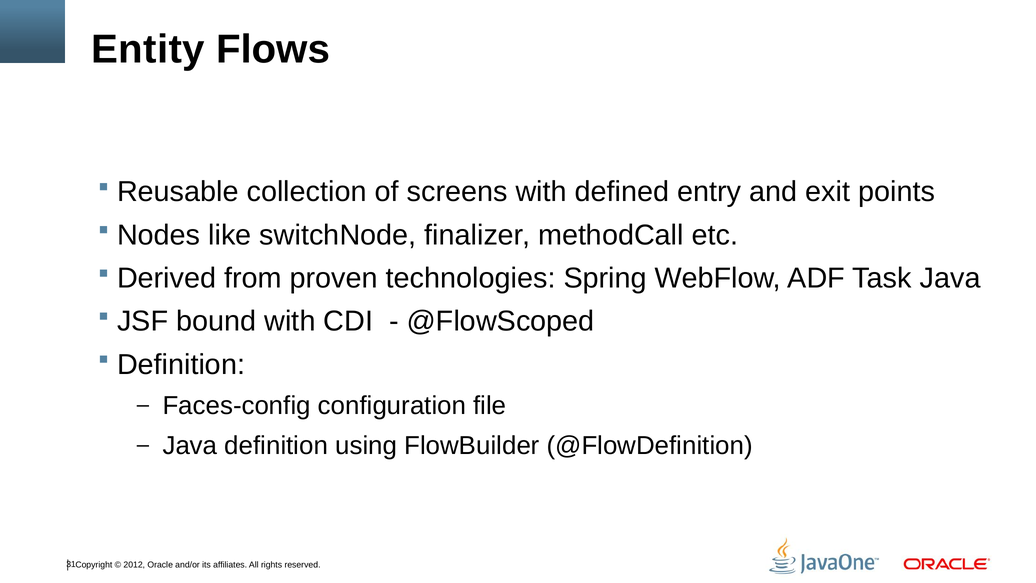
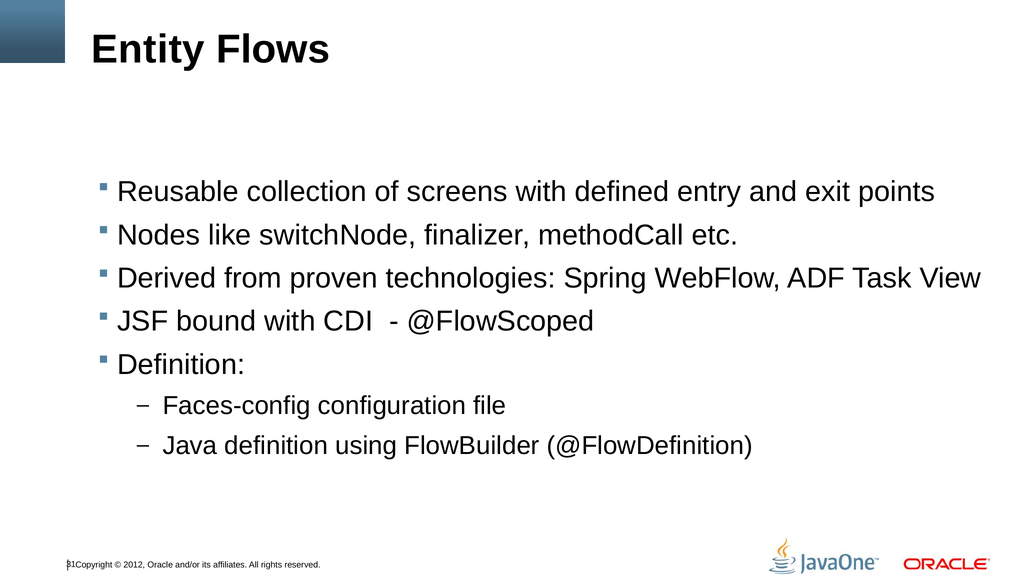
Task Java: Java -> View (950, 278)
